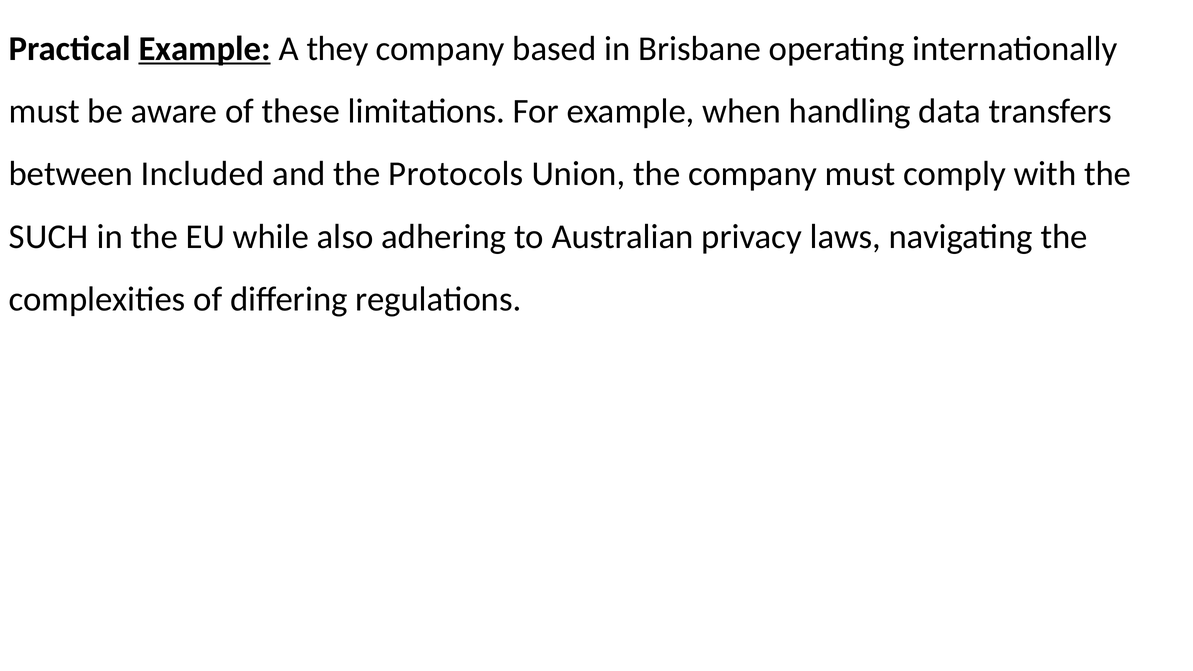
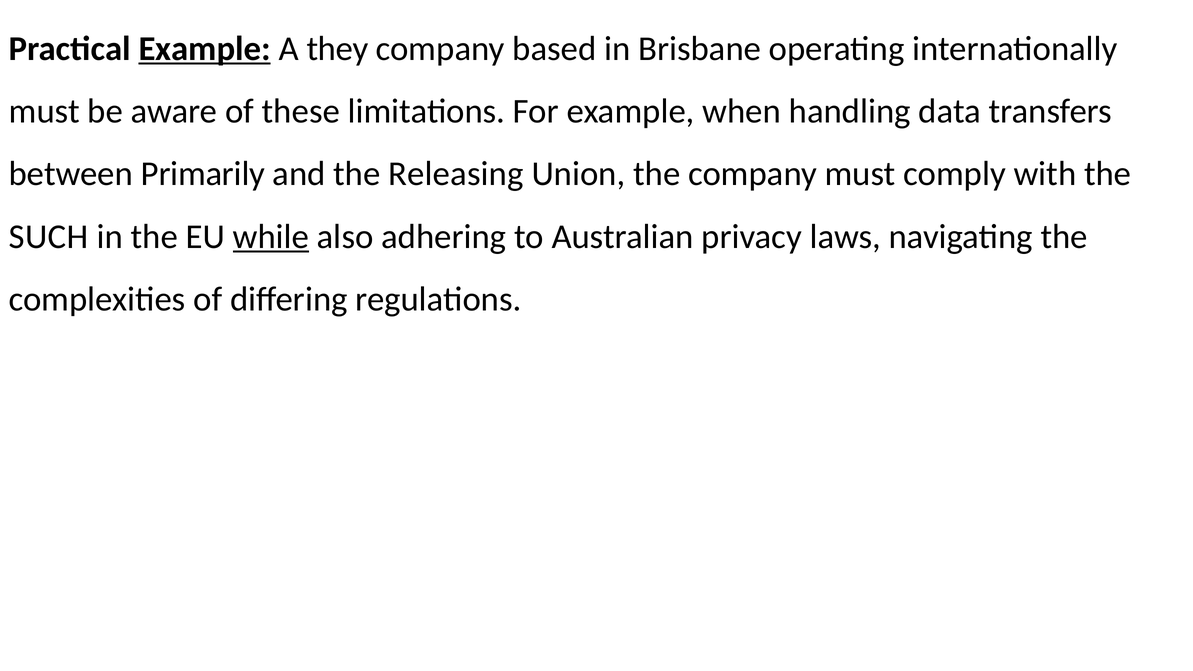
Included: Included -> Primarily (203, 174)
Protocols: Protocols -> Releasing (456, 174)
while underline: none -> present (271, 237)
